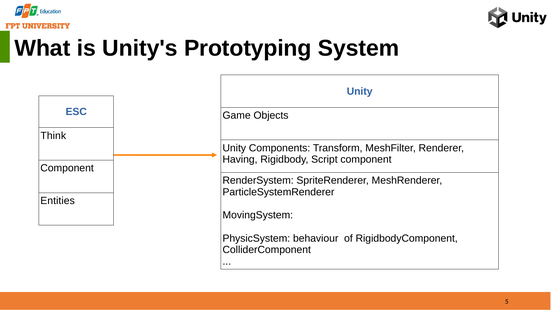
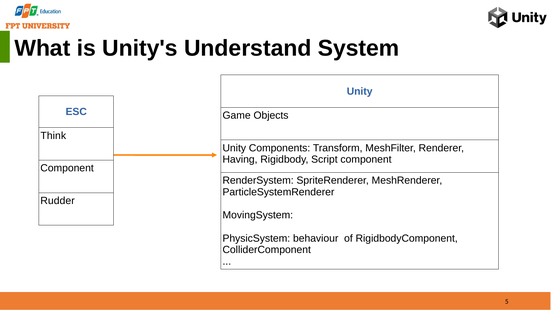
Prototyping: Prototyping -> Understand (248, 48)
Entities: Entities -> Rudder (58, 201)
